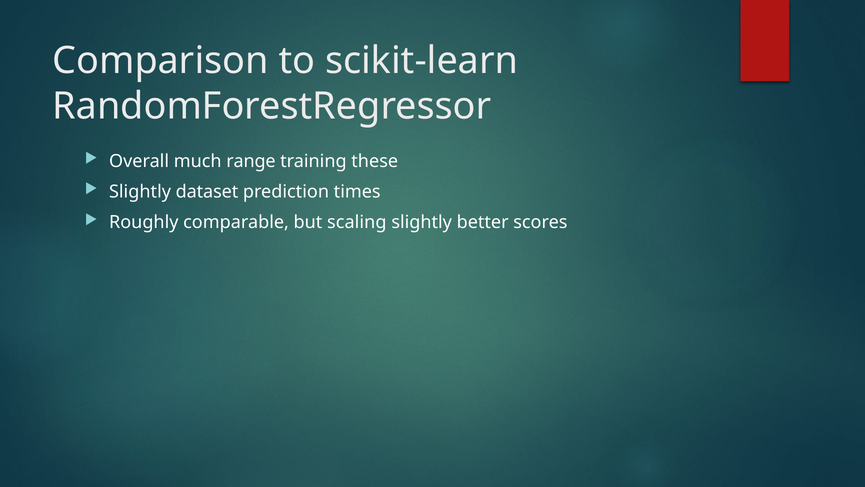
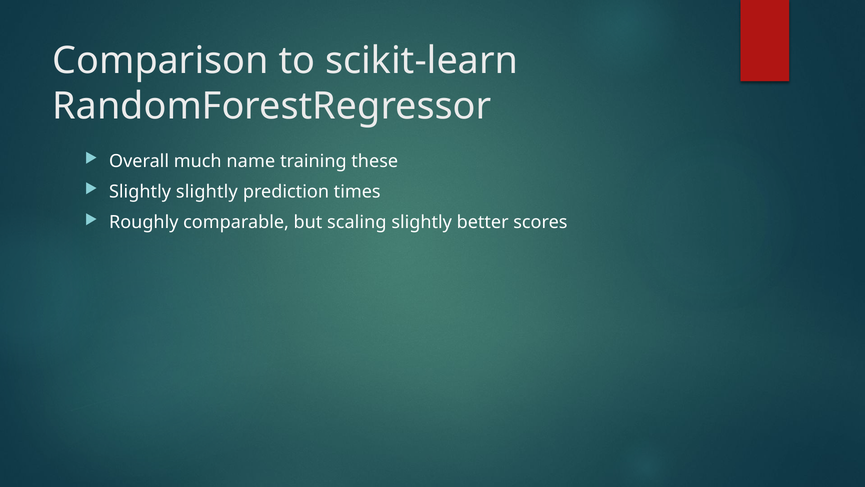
range: range -> name (251, 161)
Slightly dataset: dataset -> slightly (207, 192)
